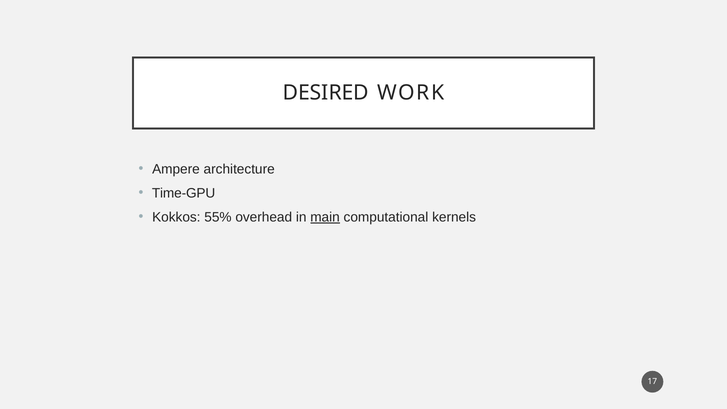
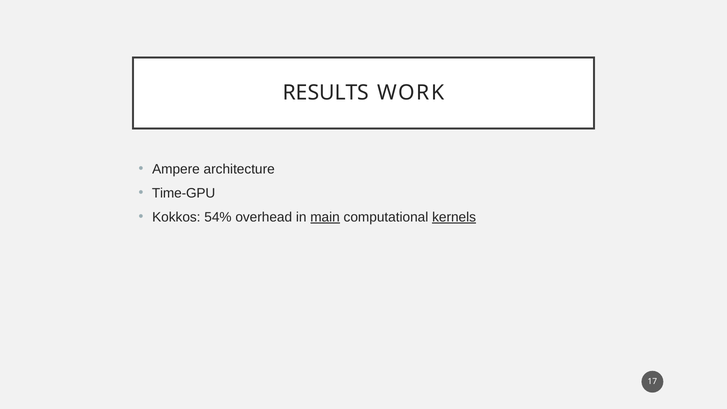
DESIRED: DESIRED -> RESULTS (326, 93)
55%: 55% -> 54% (218, 217)
kernels underline: none -> present (454, 217)
